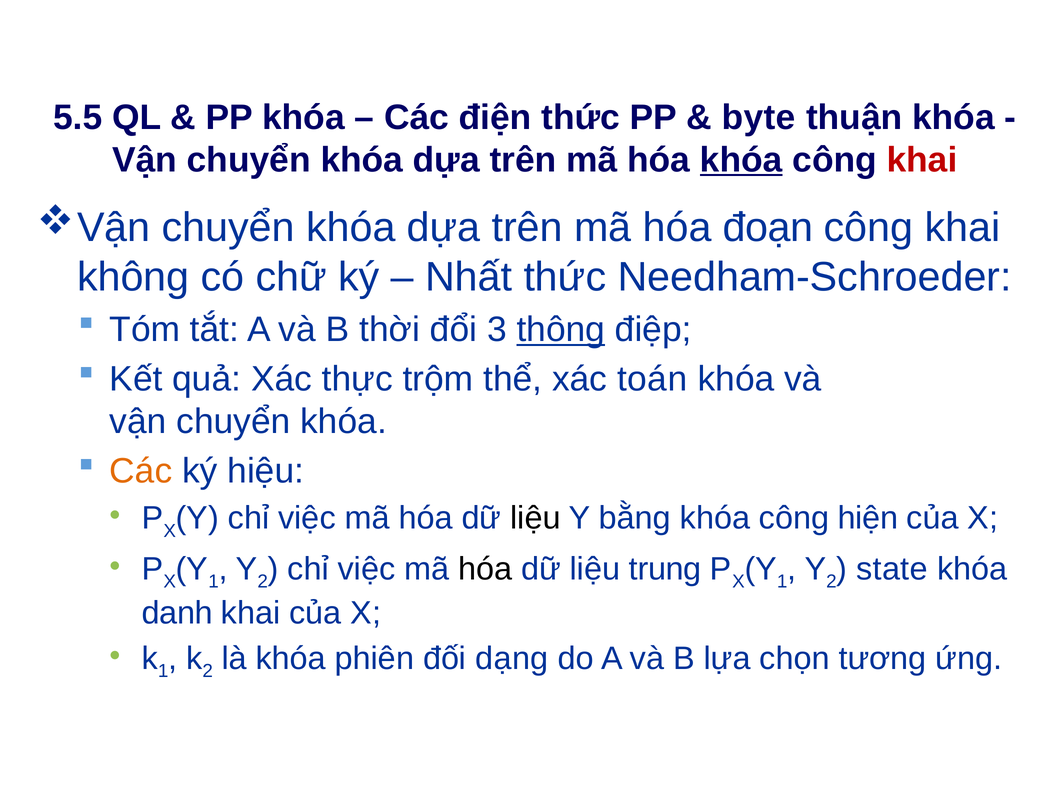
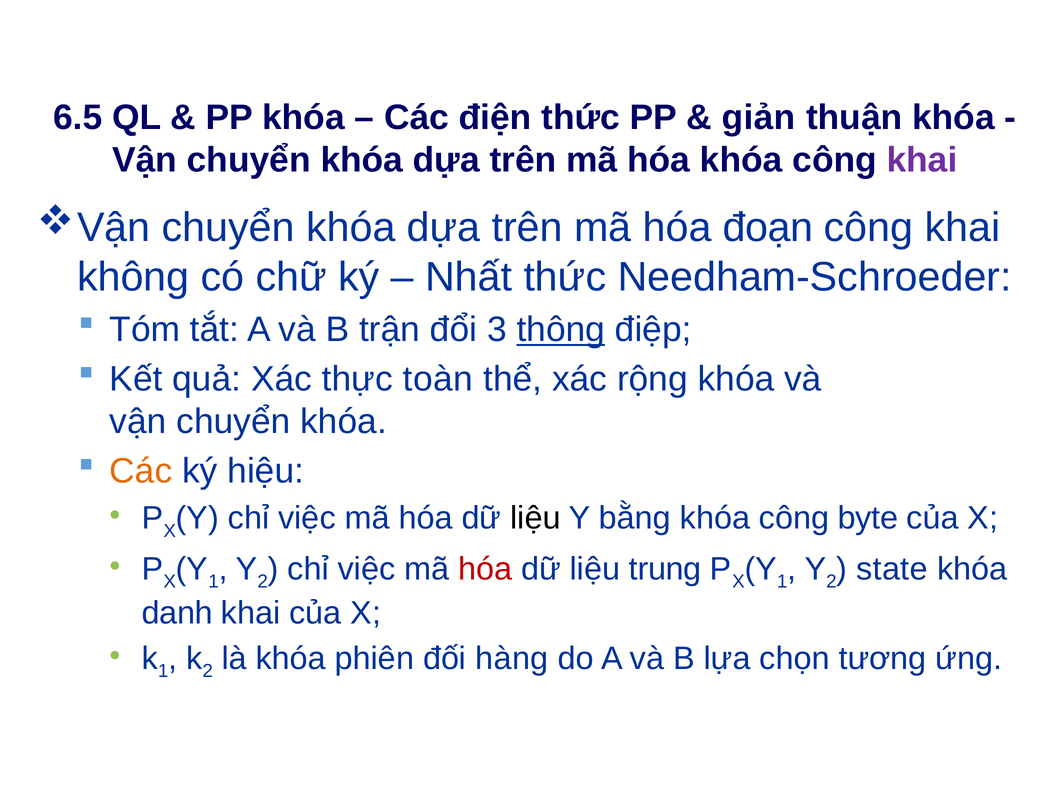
5.5: 5.5 -> 6.5 (78, 118)
byte: byte -> giản (759, 118)
khóa underline: present -> none (741, 160)
khai colour: red -> purple (922, 160)
thời: thời -> trận (390, 330)
trộm: trộm -> toàn (438, 380)
toán: toán -> rộng (652, 380)
hiện: hiện -> byte (868, 519)
hóa colour: black -> red (485, 569)
dạng: dạng -> hàng (512, 659)
